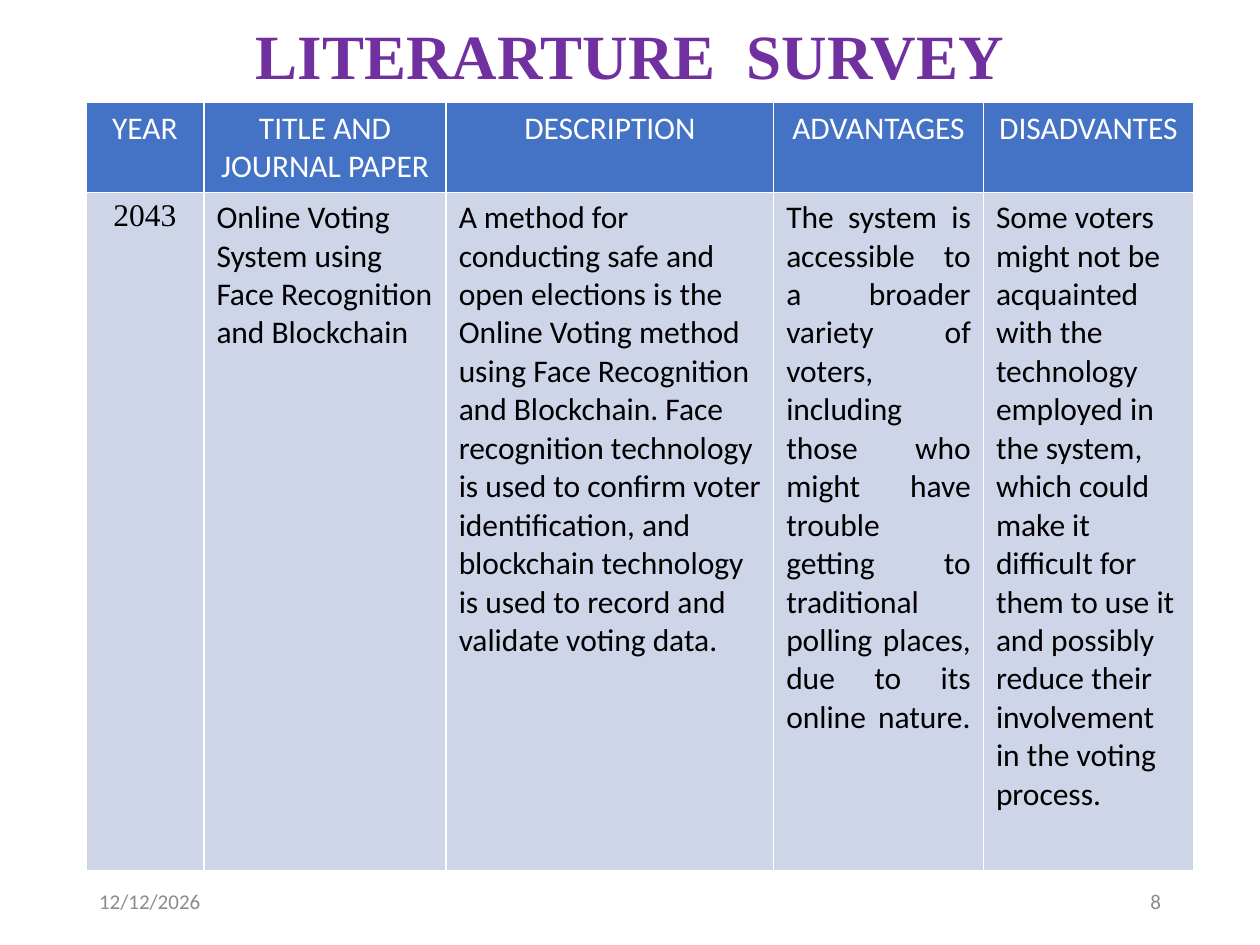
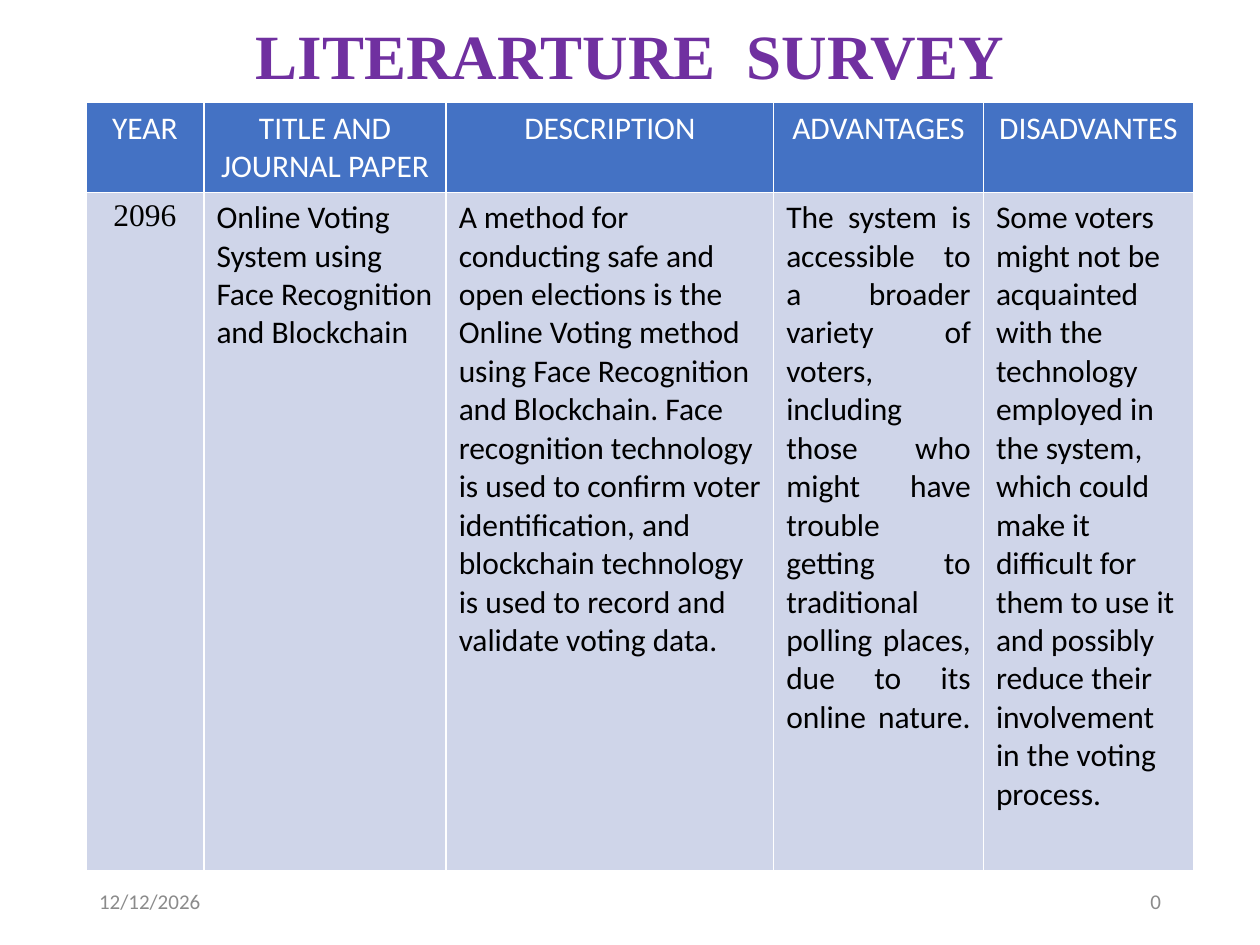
2043: 2043 -> 2096 (145, 216)
8: 8 -> 0 (1156, 902)
